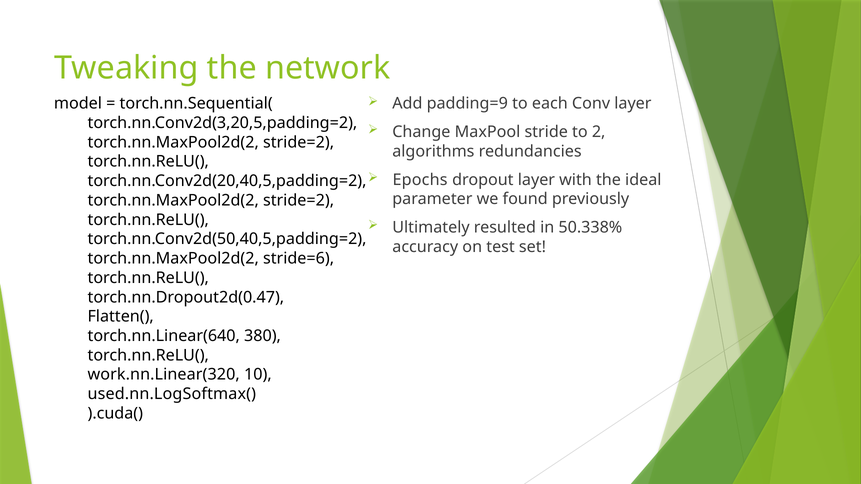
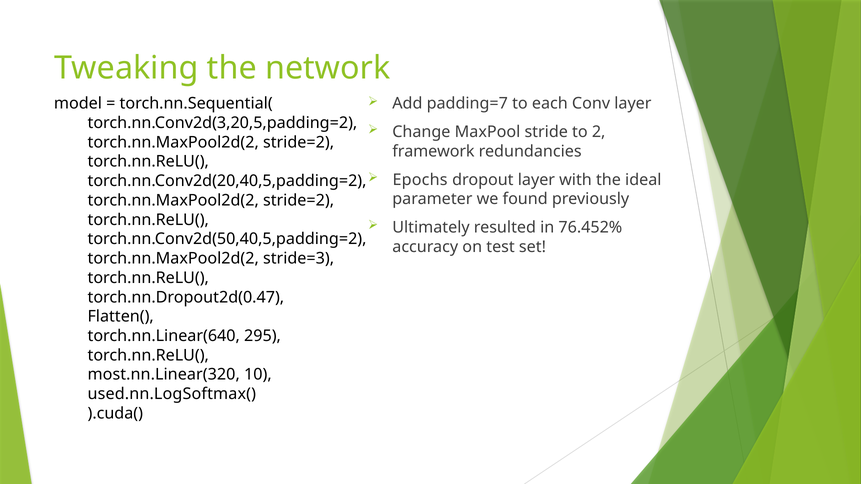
padding=9: padding=9 -> padding=7 (467, 104)
algorithms: algorithms -> framework (433, 151)
50.338%: 50.338% -> 76.452% (590, 228)
stride=6: stride=6 -> stride=3 (299, 259)
380: 380 -> 295 (263, 336)
work.nn.Linear(320: work.nn.Linear(320 -> most.nn.Linear(320 (164, 375)
